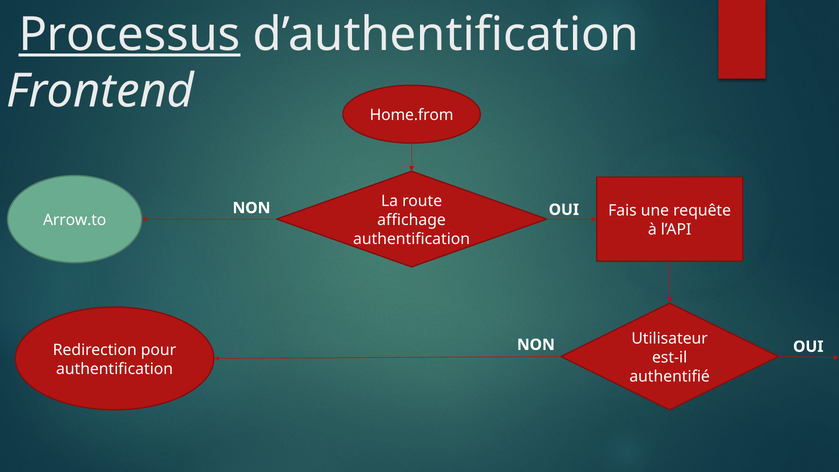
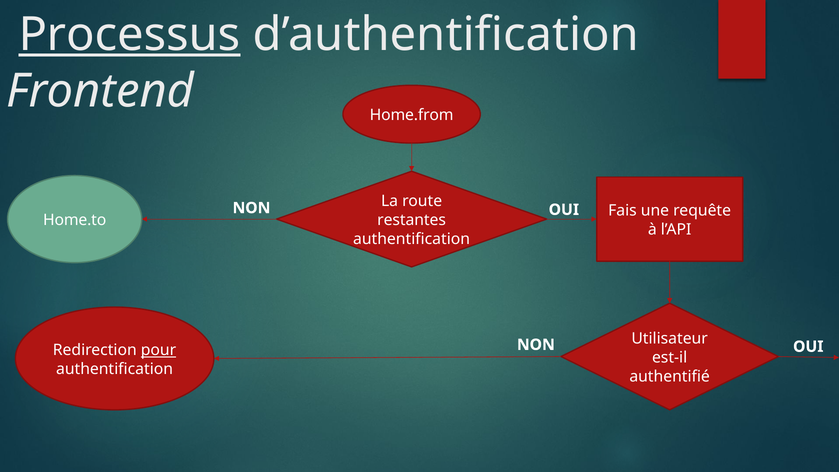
affichage: affichage -> restantes (412, 220)
Arrow.to: Arrow.to -> Home.to (75, 220)
pour underline: none -> present (158, 350)
